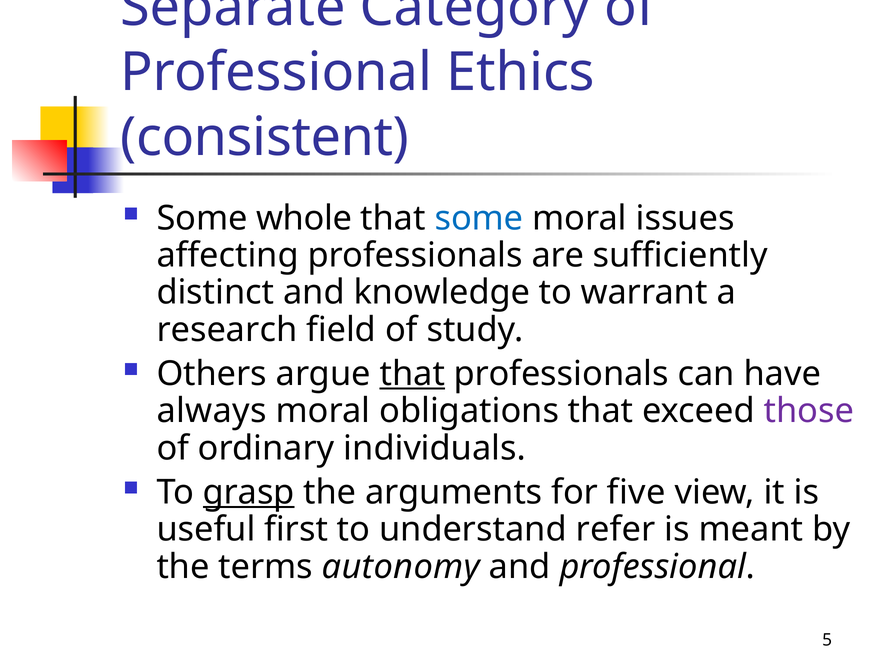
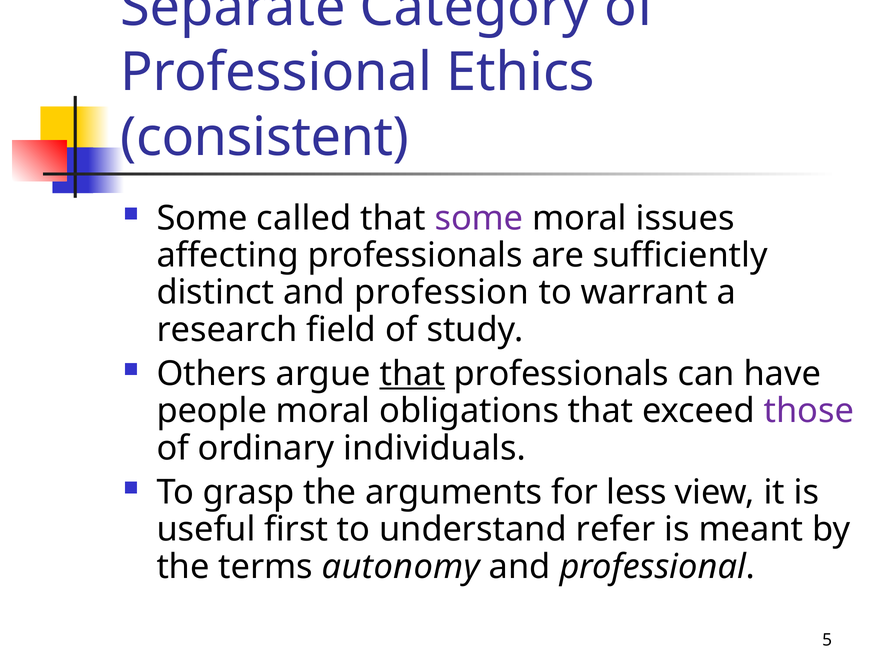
whole: whole -> called (304, 218)
some colour: blue -> purple (479, 218)
knowledge: knowledge -> profession (442, 292)
always: always -> people (212, 411)
grasp underline: present -> none (249, 492)
five: five -> less (637, 492)
